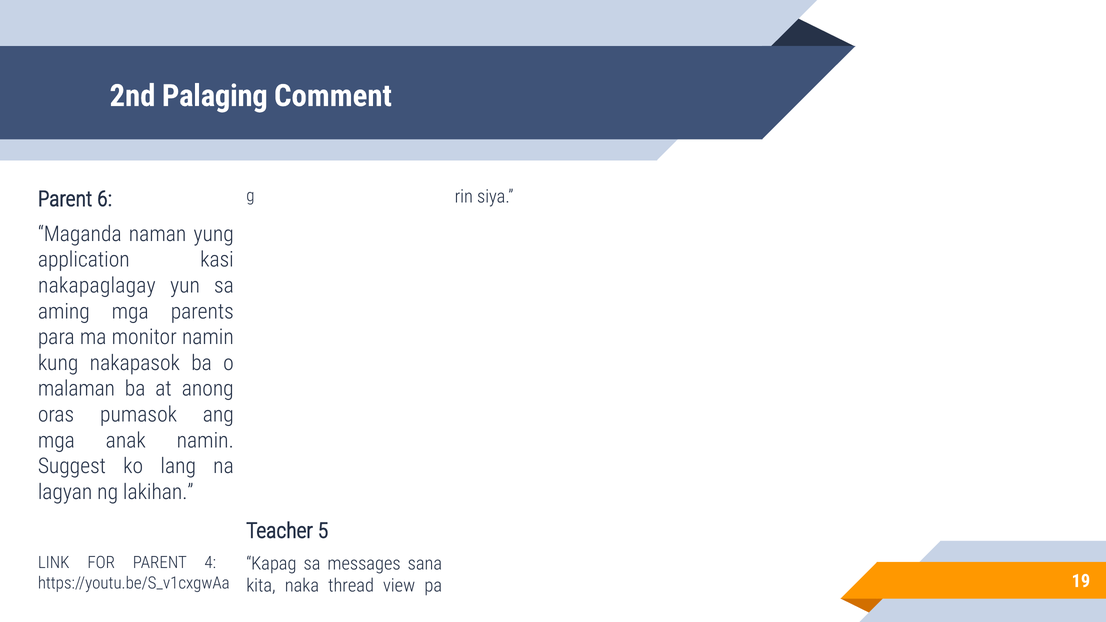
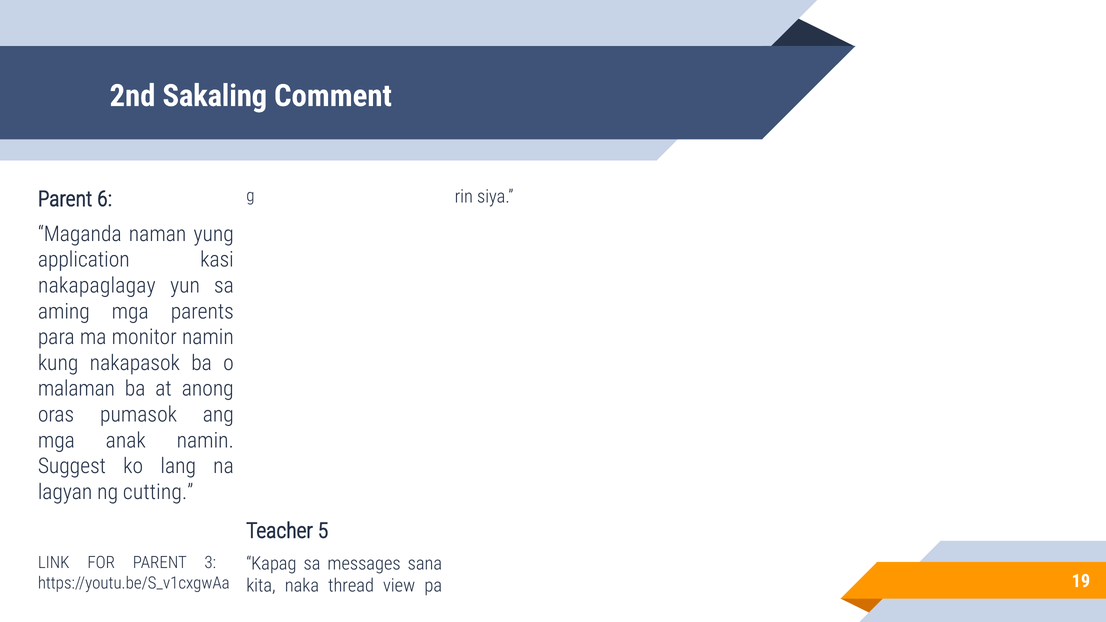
Palaging: Palaging -> Sakaling (215, 96)
lakihan: lakihan -> cutting (158, 492)
4: 4 -> 3 (210, 563)
